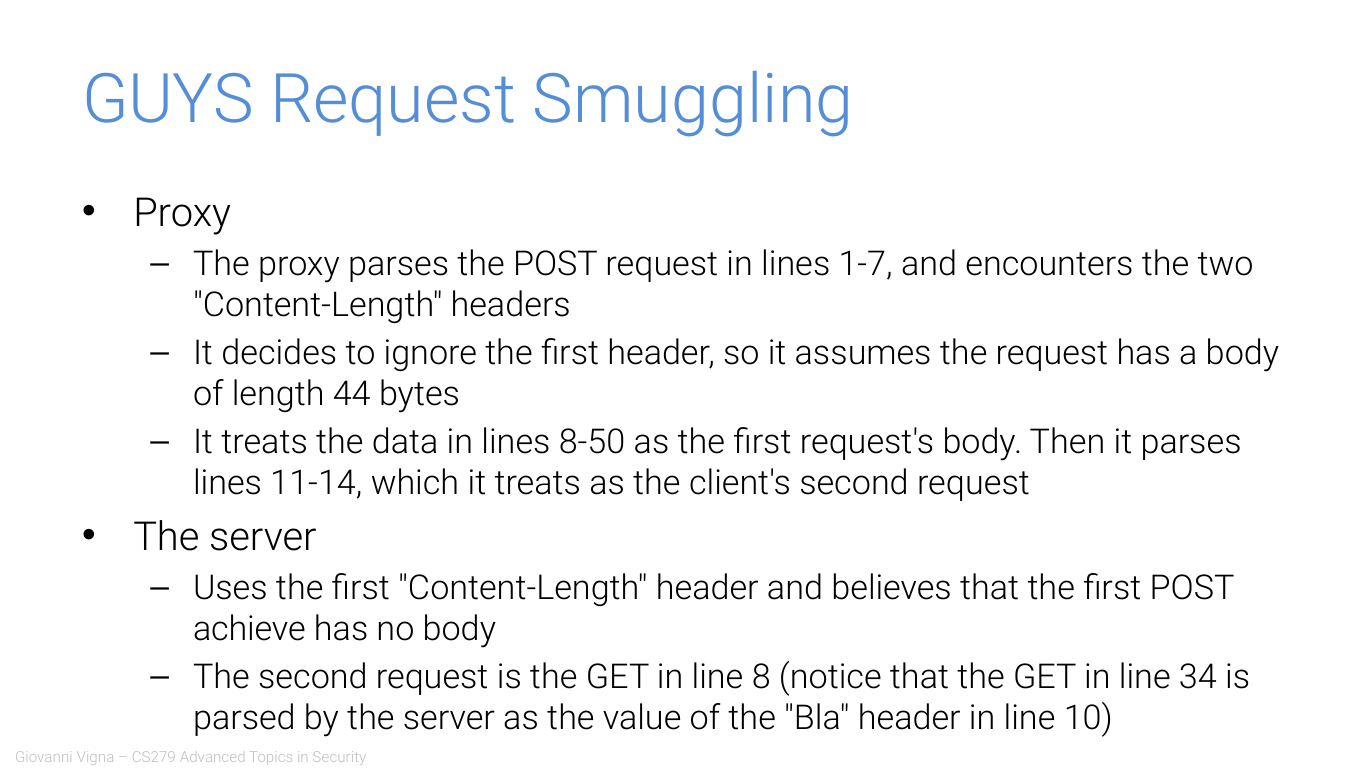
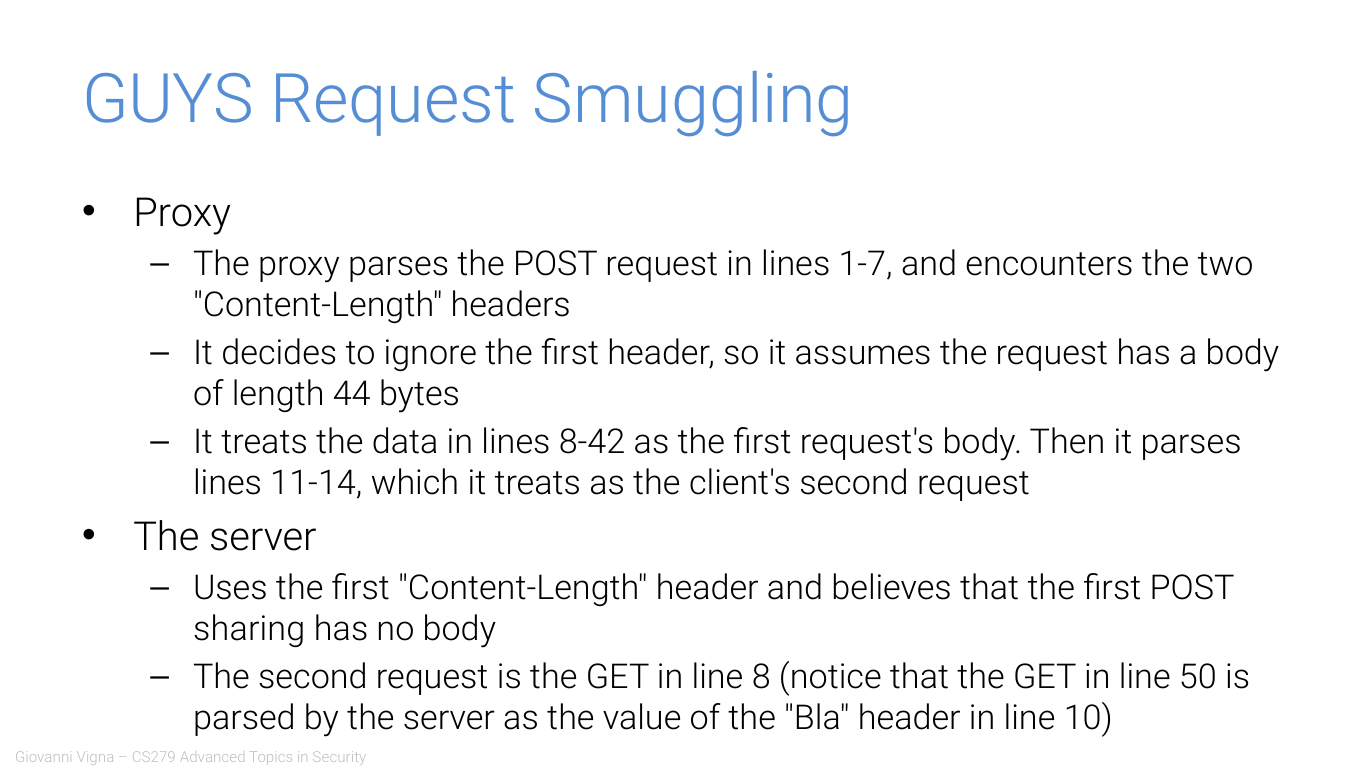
8-50: 8-50 -> 8-42 (592, 443)
achieve: achieve -> sharing (249, 629)
34: 34 -> 50 (1198, 677)
